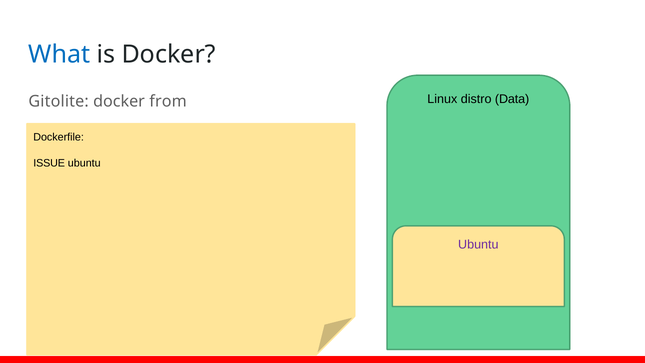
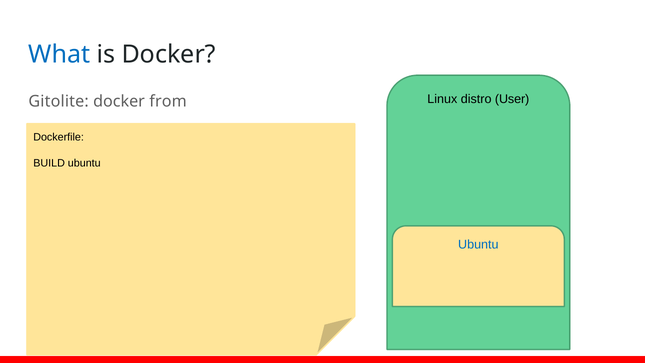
Data: Data -> User (512, 99)
ISSUE: ISSUE -> BUILD (49, 163)
Ubuntu colour: purple -> blue (478, 245)
